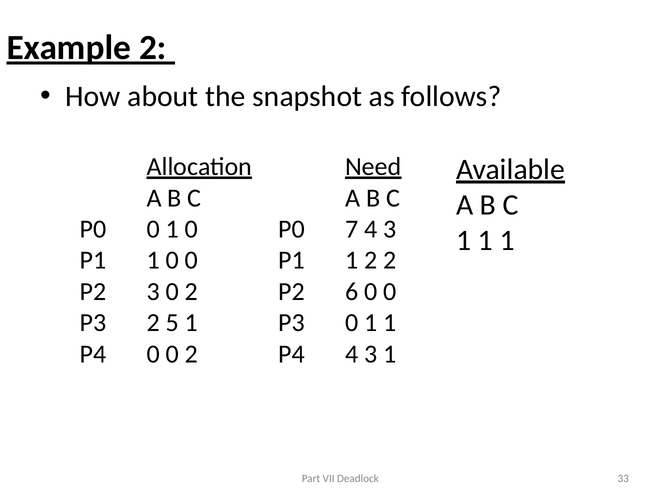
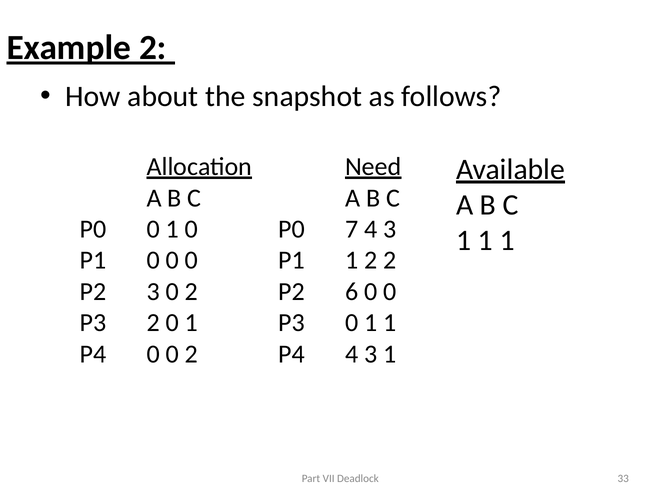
1: 1 -> 0 (153, 261)
2 5: 5 -> 0 (172, 323)
